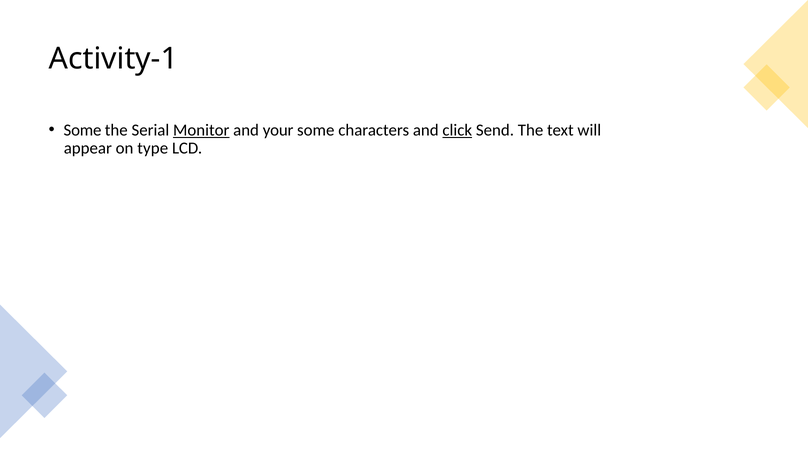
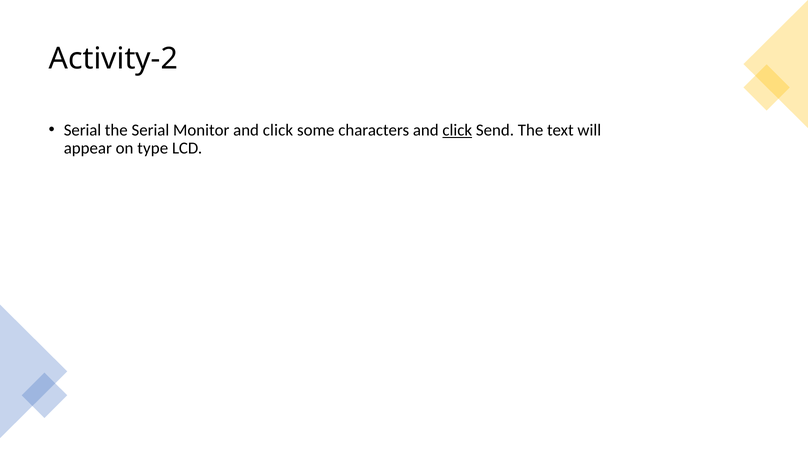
Activity-1: Activity-1 -> Activity-2 (113, 59)
Some: Some -> Serial (82, 130)
Monitor underline: present -> none (201, 130)
your: your -> click (278, 130)
